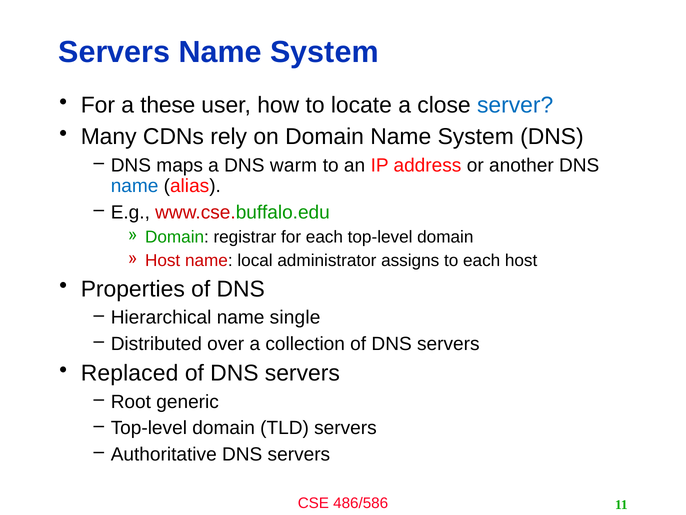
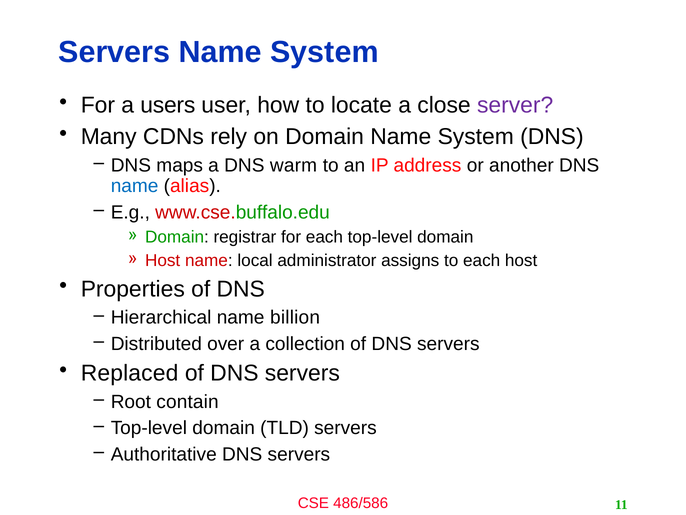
these: these -> users (168, 105)
server colour: blue -> purple (515, 105)
single: single -> billion (295, 317)
generic: generic -> contain (188, 401)
